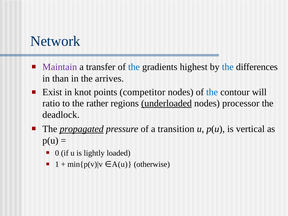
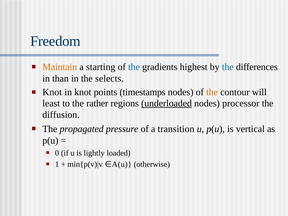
Network: Network -> Freedom (55, 41)
Maintain colour: purple -> orange (60, 67)
transfer: transfer -> starting (101, 67)
arrives: arrives -> selects (109, 79)
Exist: Exist -> Knot (52, 92)
competitor: competitor -> timestamps (143, 92)
the colour: blue -> orange (212, 92)
ratio: ratio -> least (51, 103)
deadlock: deadlock -> diffusion (61, 115)
propagated underline: present -> none (82, 129)
